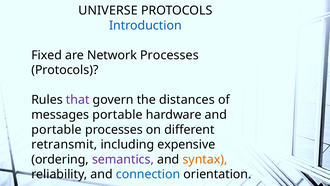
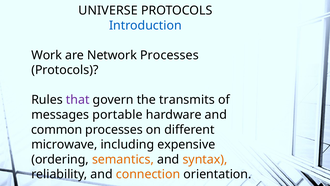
Fixed: Fixed -> Work (47, 55)
distances: distances -> transmits (187, 100)
portable: portable -> common (57, 129)
retransmit: retransmit -> microwave (64, 144)
semantics colour: purple -> orange (123, 159)
connection colour: blue -> orange (148, 174)
